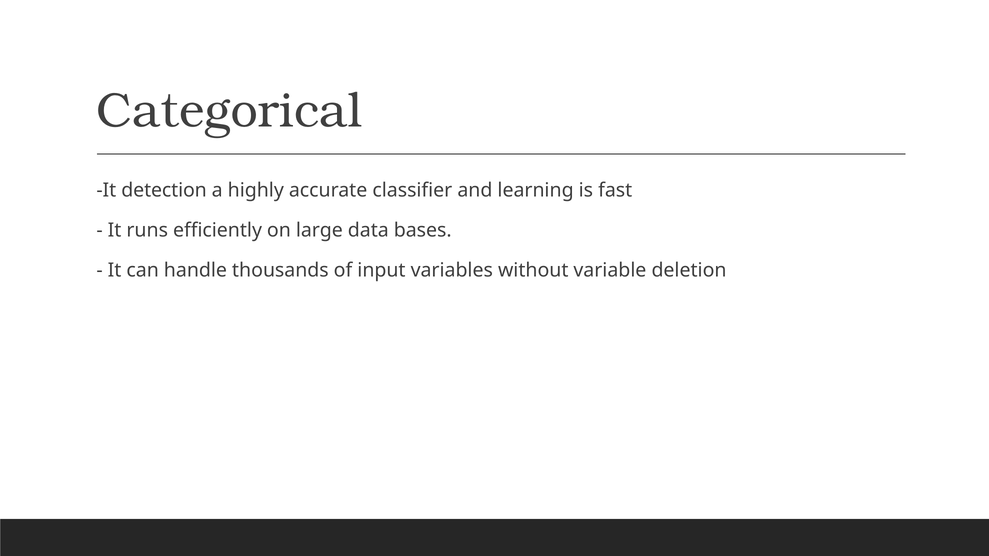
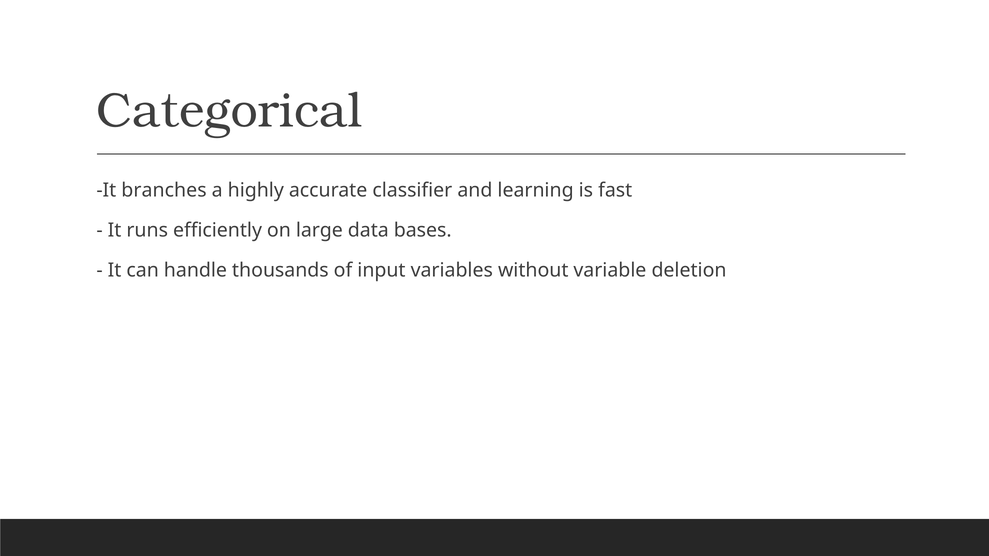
detection: detection -> branches (164, 190)
